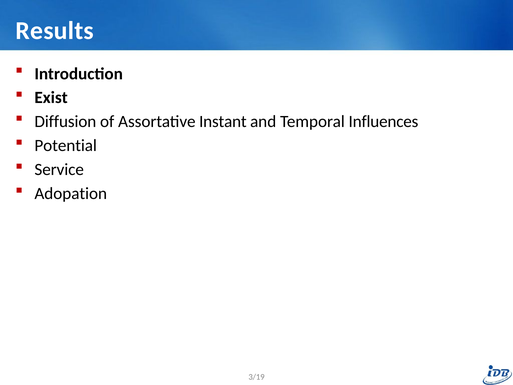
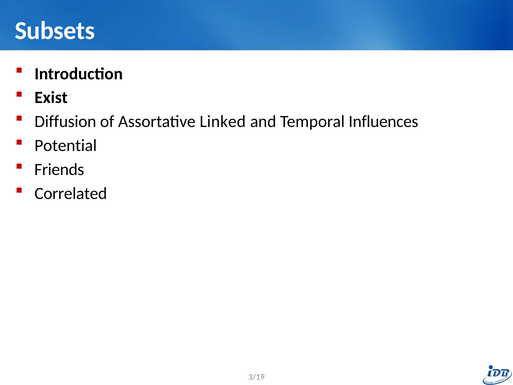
Results: Results -> Subsets (55, 31)
Instant: Instant -> Linked (223, 122)
Service: Service -> Friends (59, 169)
Adopation: Adopation -> Correlated (71, 193)
